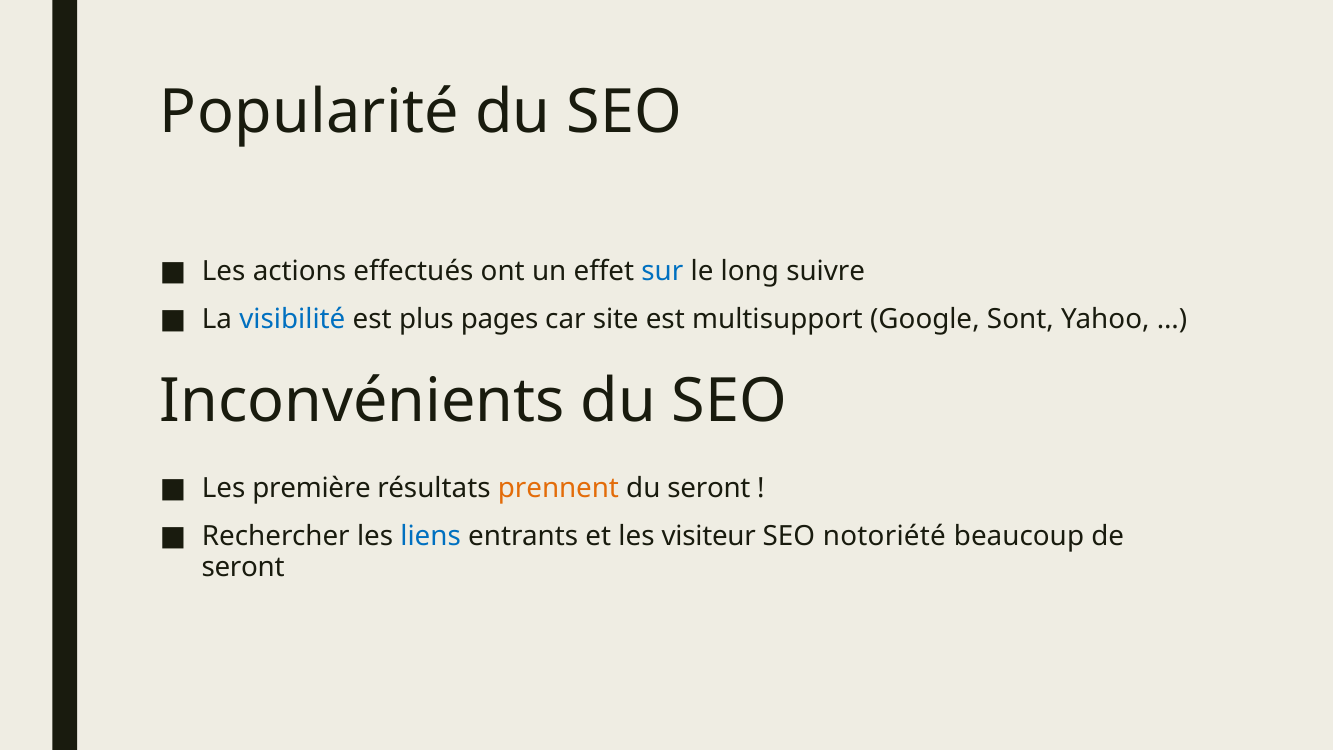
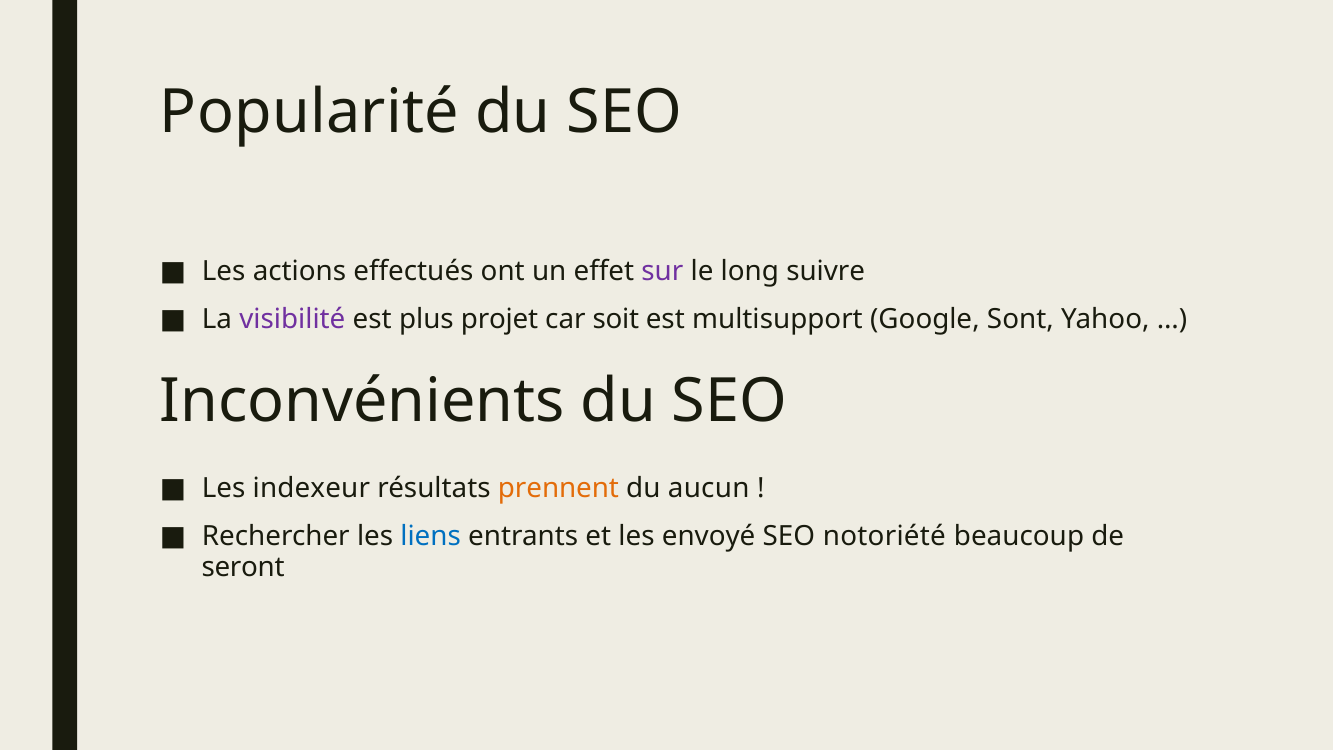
sur colour: blue -> purple (662, 271)
visibilité colour: blue -> purple (292, 319)
pages: pages -> projet (500, 319)
site: site -> soit (616, 319)
première: première -> indexeur (311, 488)
du seront: seront -> aucun (709, 488)
visiteur: visiteur -> envoyé (709, 536)
